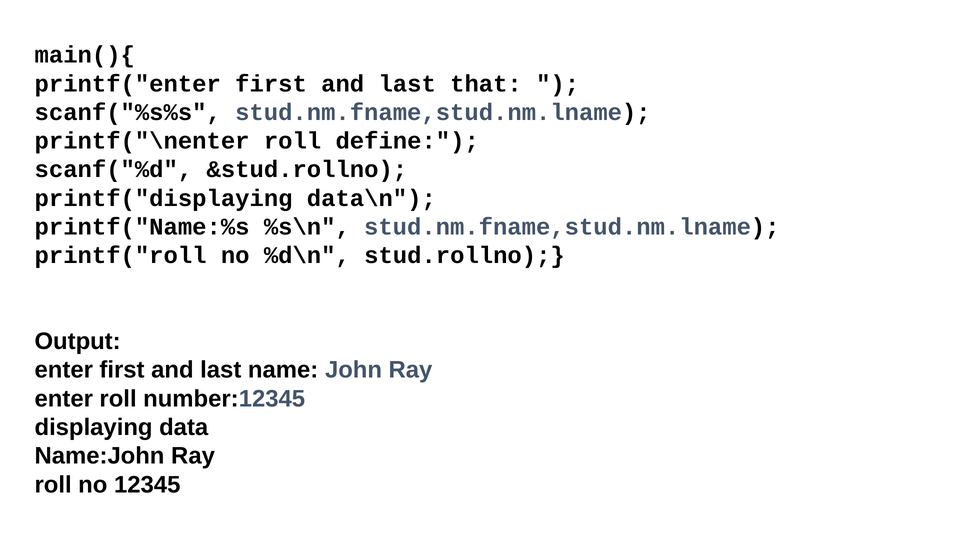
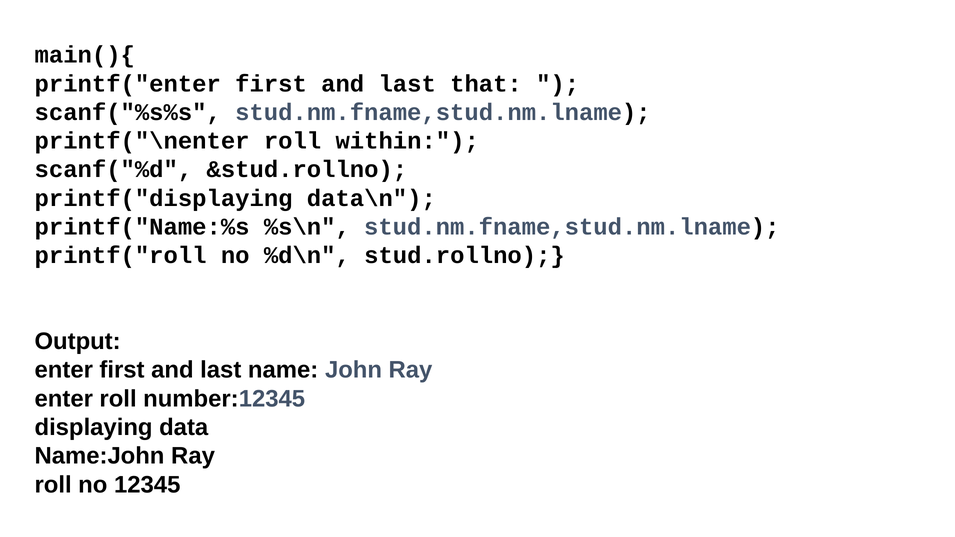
define: define -> within (407, 141)
